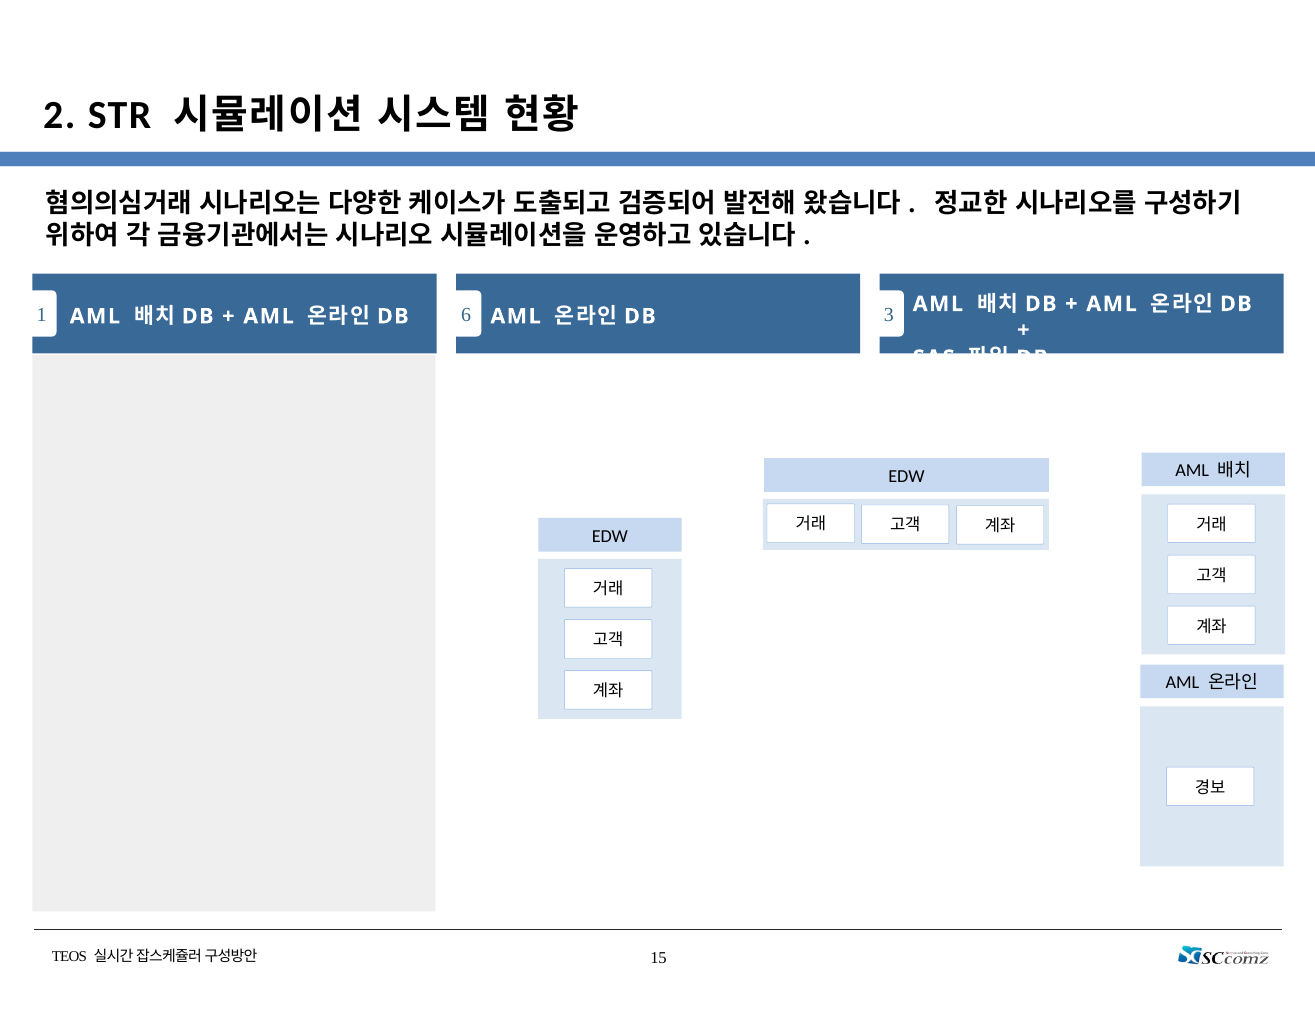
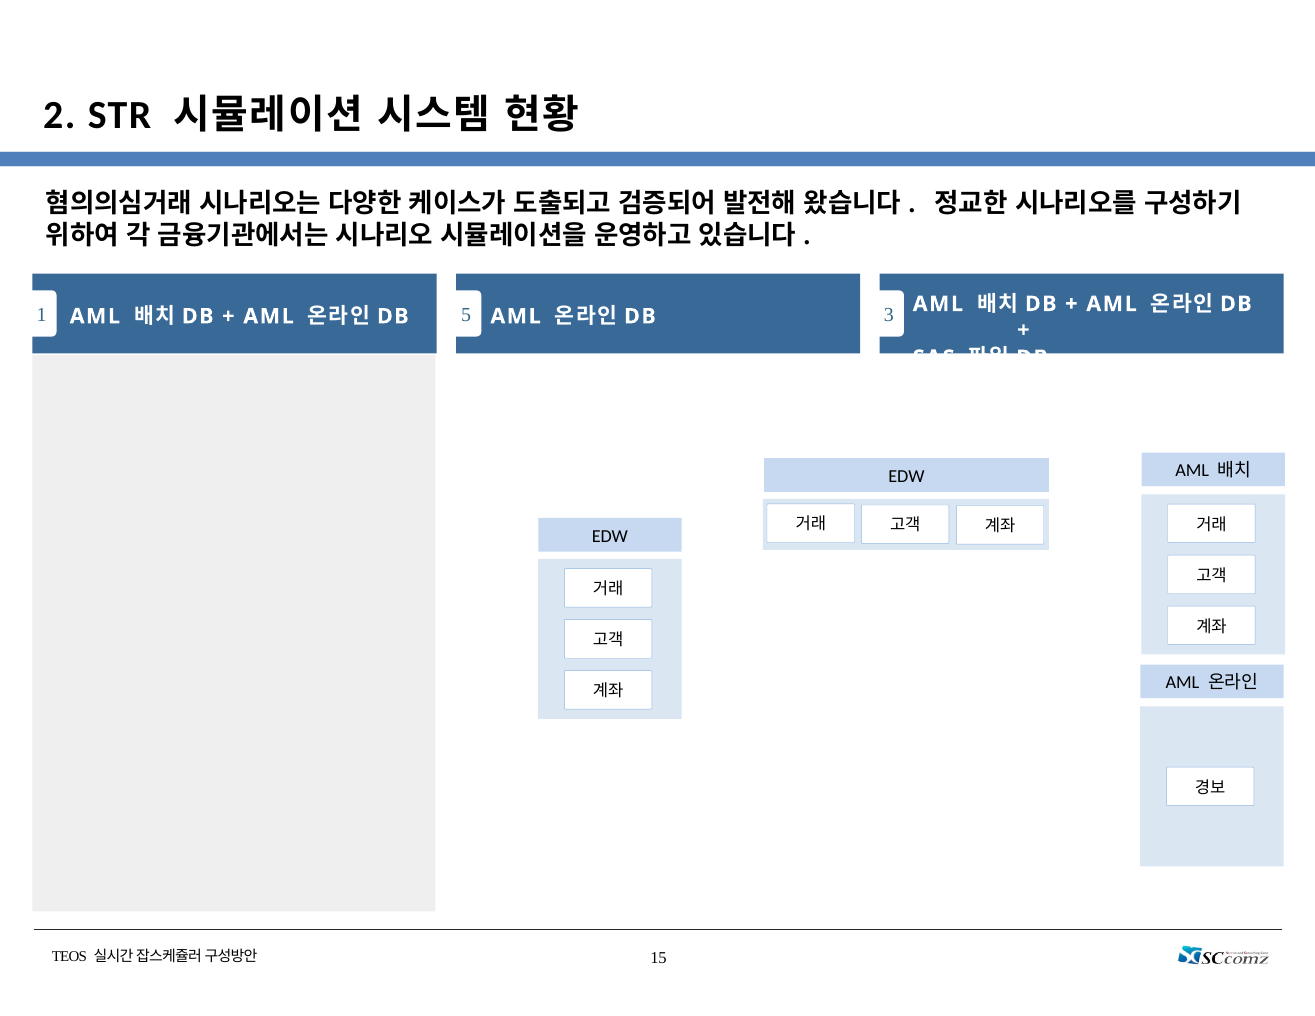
6: 6 -> 5 (466, 315)
